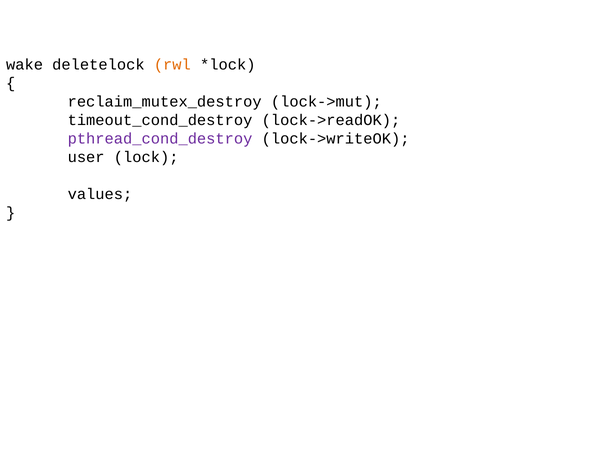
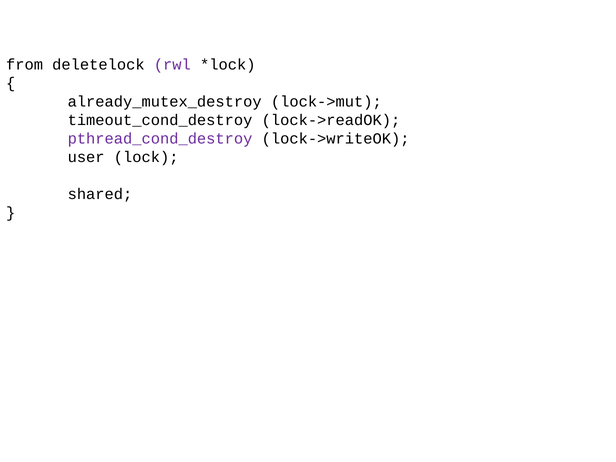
wake: wake -> from (25, 65)
rwl colour: orange -> purple (172, 65)
reclaim_mutex_destroy: reclaim_mutex_destroy -> already_mutex_destroy (165, 102)
values: values -> shared (100, 194)
